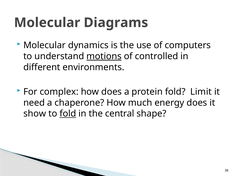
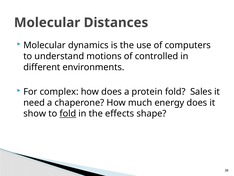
Diagrams: Diagrams -> Distances (116, 23)
motions underline: present -> none (104, 56)
Limit: Limit -> Sales (201, 91)
central: central -> effects (120, 113)
